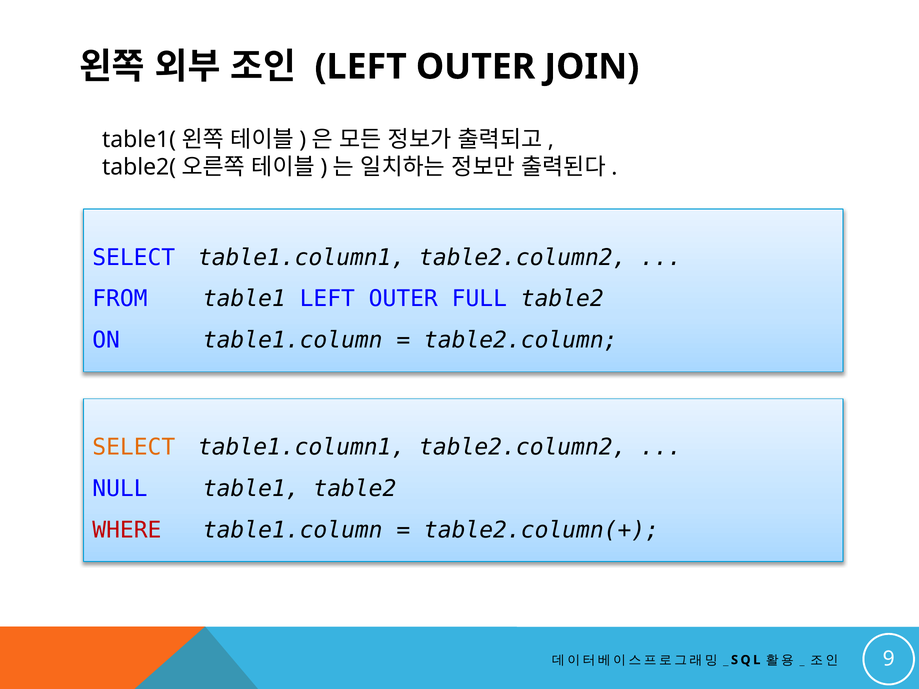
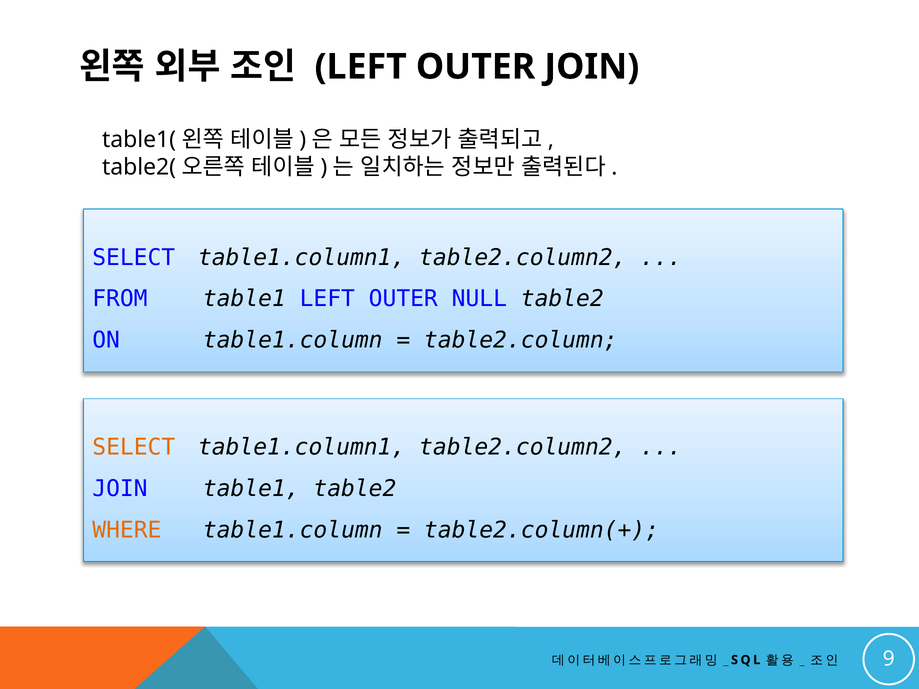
FULL: FULL -> NULL (479, 299)
NULL: NULL -> JOIN (120, 489)
WHERE colour: red -> orange (127, 530)
